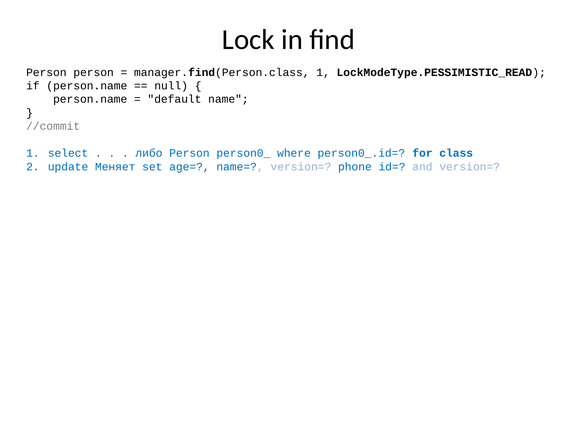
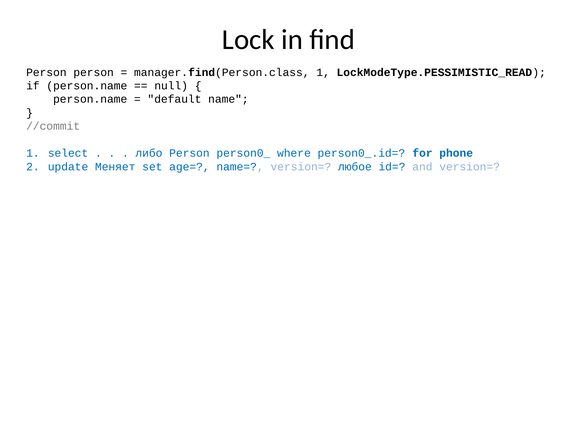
class: class -> phone (456, 153)
phone: phone -> любое (355, 167)
